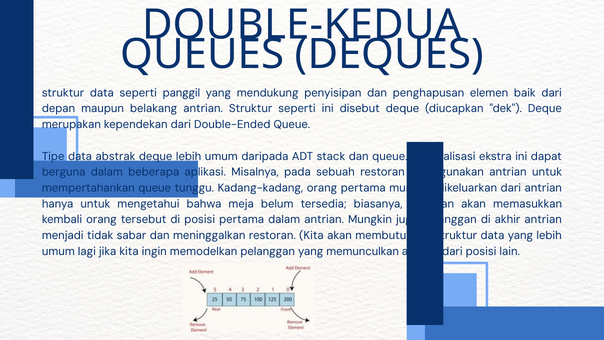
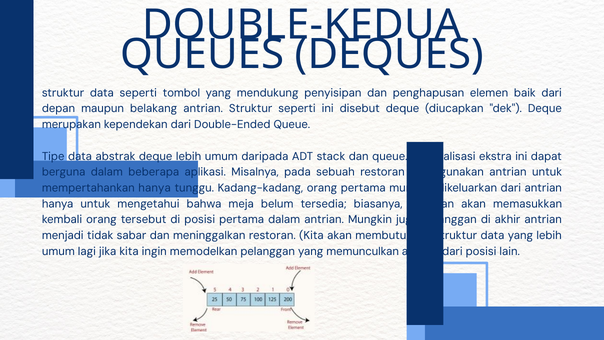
panggil: panggil -> tombol (181, 93)
mempertahankan queue: queue -> hanya (155, 188)
